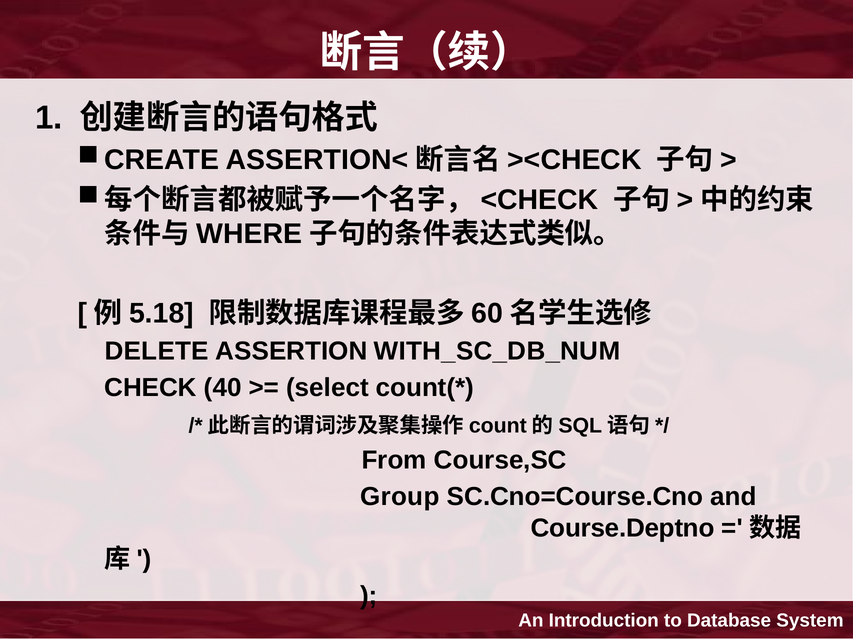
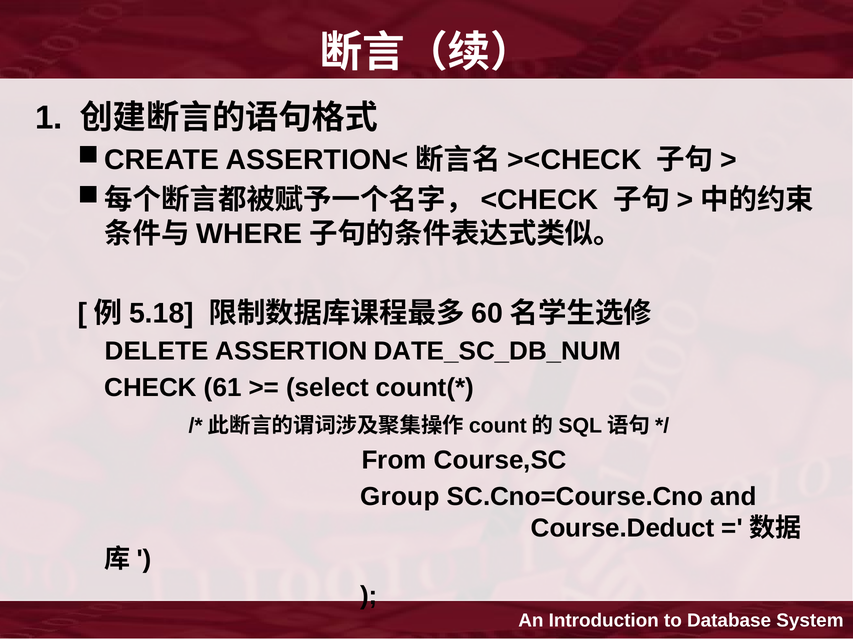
WITH_SC_DB_NUM: WITH_SC_DB_NUM -> DATE_SC_DB_NUM (497, 352)
40: 40 -> 61 (223, 388)
Course.Deptno: Course.Deptno -> Course.Deduct (623, 529)
